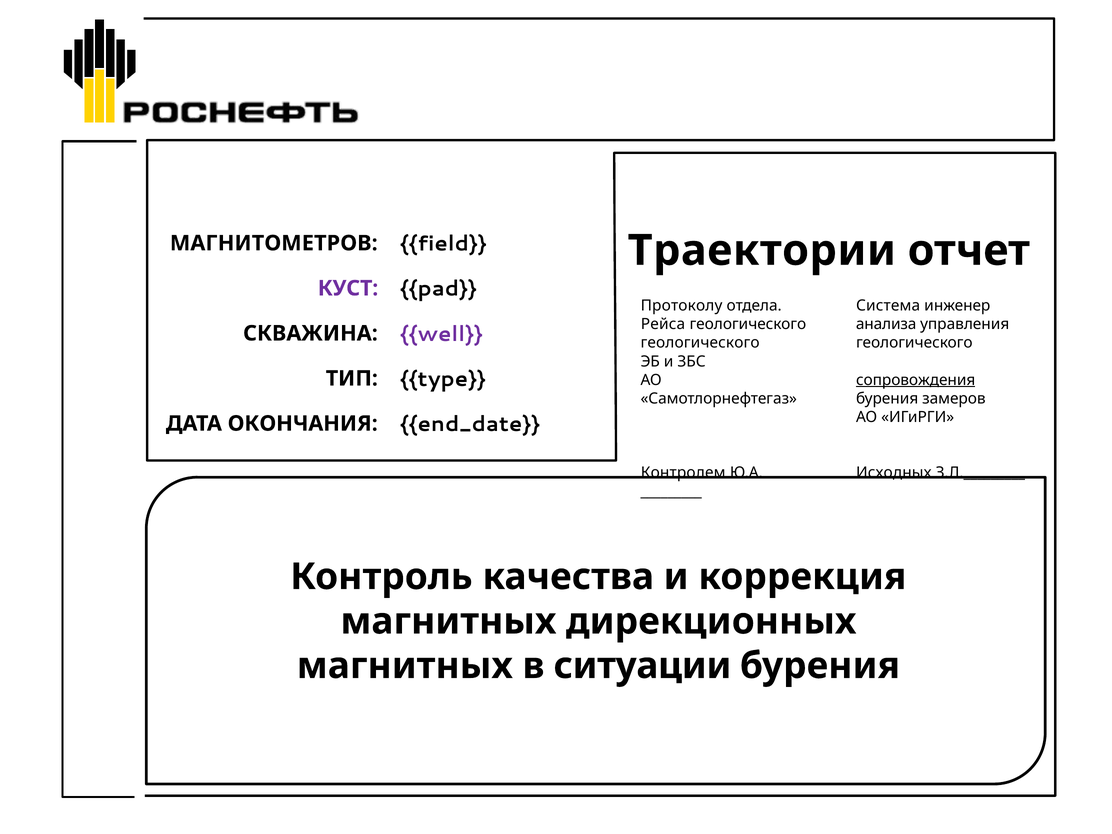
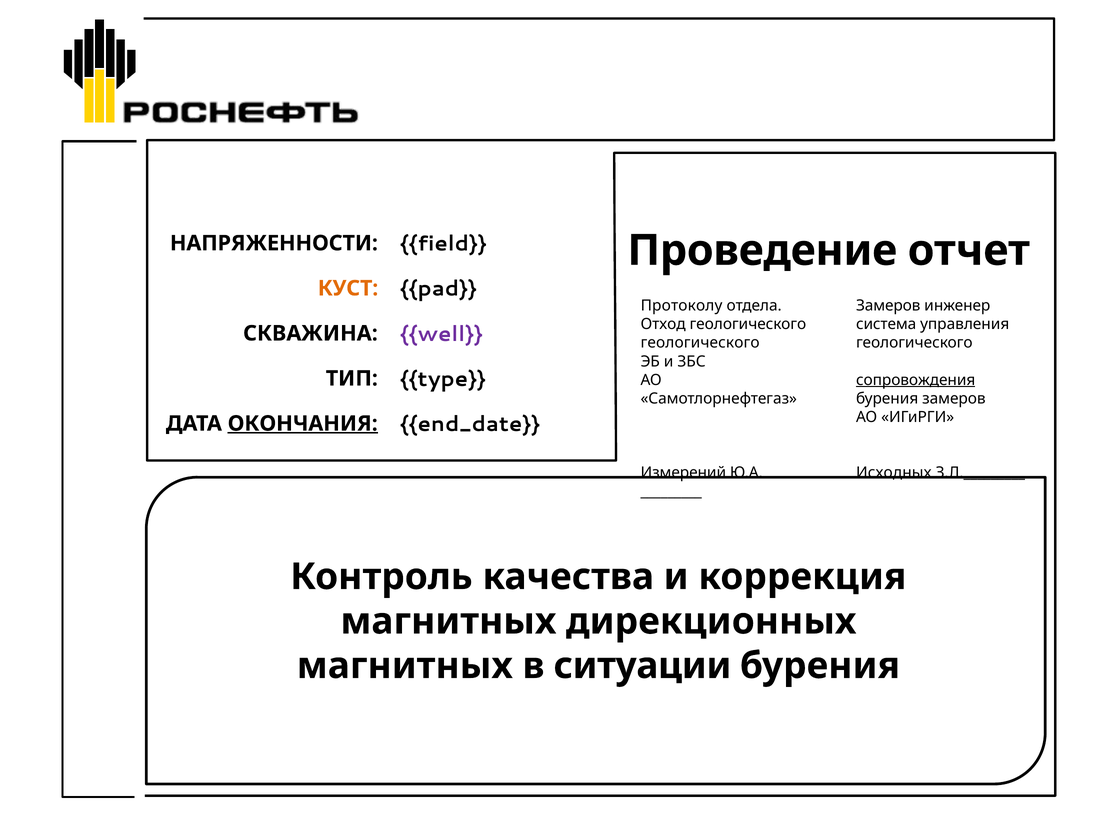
МАГНИТОМЕТРОВ: МАГНИТОМЕТРОВ -> НАПРЯЖЕННОСТИ (274, 243)
Траектории: Траектории -> Проведение (762, 251)
КУСТ colour: purple -> orange (348, 288)
Система: Система -> Замеров (888, 306)
Рейса: Рейса -> Отход (663, 324)
анализа: анализа -> система (886, 324)
ОКОНЧАНИЯ underline: none -> present (303, 424)
Контролем: Контролем -> Измерений (683, 473)
